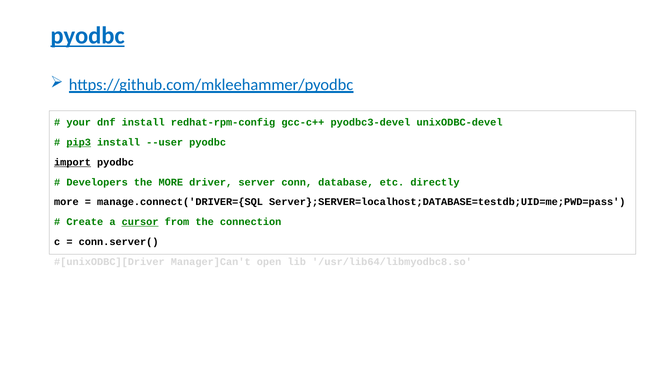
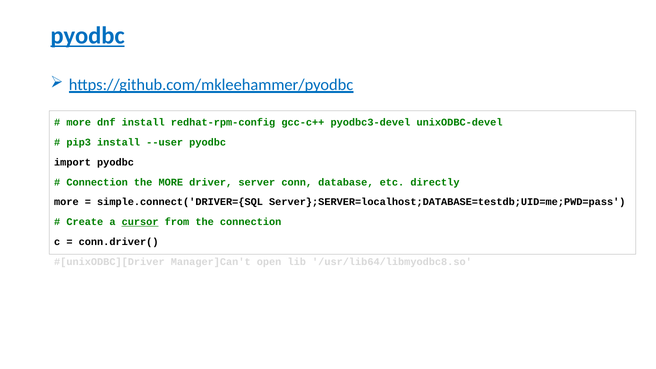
your: your -> more (79, 122)
pip3 underline: present -> none (79, 142)
import underline: present -> none (73, 162)
Developers: Developers -> Connection (97, 182)
manage.connect('DRIVER={SQL: manage.connect('DRIVER={SQL -> simple.connect('DRIVER={SQL (180, 202)
conn.server(: conn.server( -> conn.driver( (119, 242)
